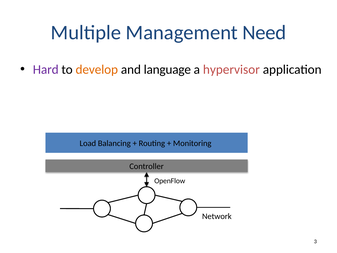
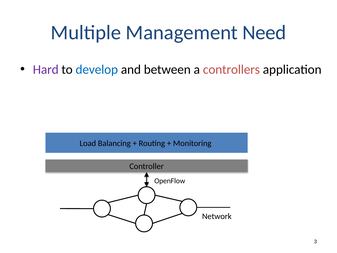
develop colour: orange -> blue (97, 69)
language: language -> between (167, 69)
hypervisor: hypervisor -> controllers (231, 69)
